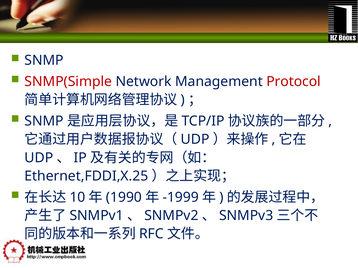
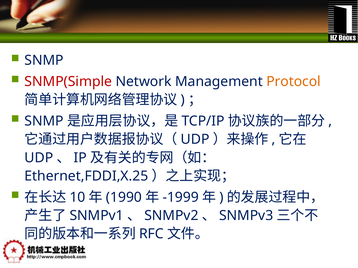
Protocol colour: red -> orange (294, 82)
